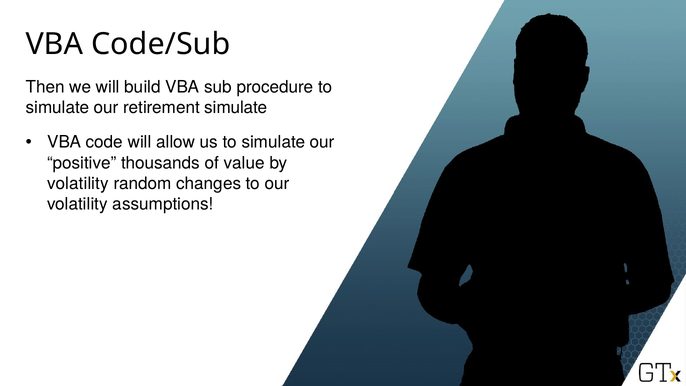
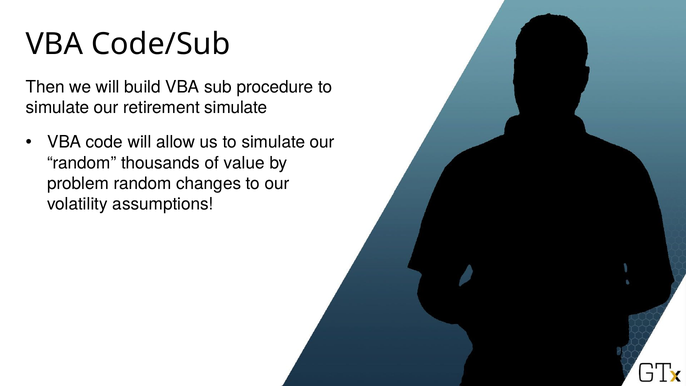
positive: positive -> random (82, 163)
volatility: volatility -> problem (78, 183)
